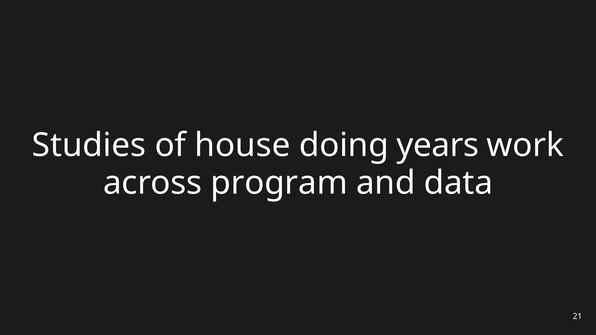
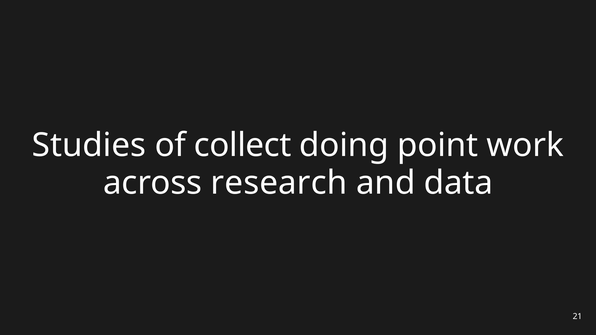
house: house -> collect (243, 145)
years: years -> point (438, 145)
program: program -> research (279, 183)
